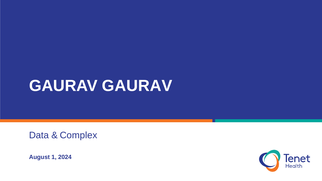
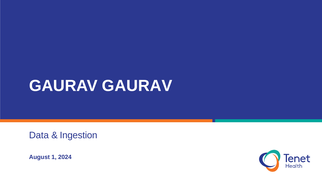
Complex: Complex -> Ingestion (79, 135)
